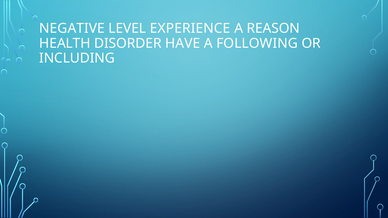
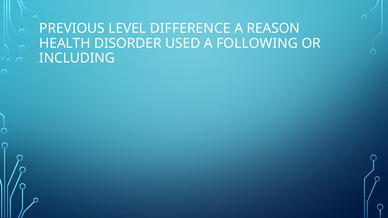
NEGATIVE: NEGATIVE -> PREVIOUS (72, 28)
EXPERIENCE: EXPERIENCE -> DIFFERENCE (190, 28)
HAVE: HAVE -> USED (183, 43)
